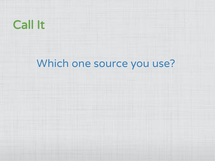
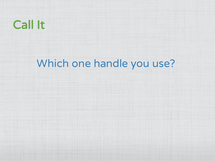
source: source -> handle (111, 64)
